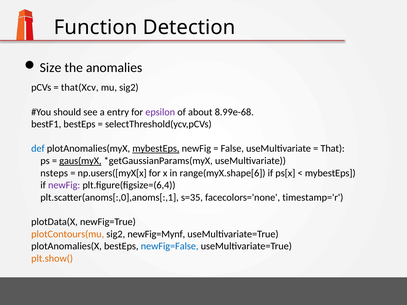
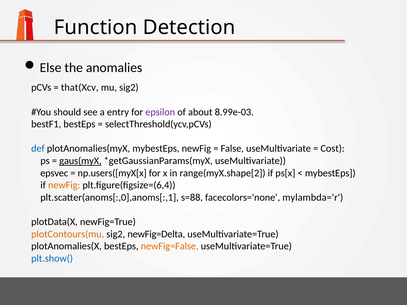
Size: Size -> Else (51, 68)
8.99e-68: 8.99e-68 -> 8.99e-03 (234, 112)
mybestEps underline: present -> none (156, 149)
That: That -> Cost (333, 149)
nsteps: nsteps -> epsvec (54, 173)
range(myX.shape[6: range(myX.shape[6 -> range(myX.shape[2 (223, 173)
newFig colour: purple -> orange (64, 185)
s=35: s=35 -> s=88 (192, 198)
timestamp='r: timestamp='r -> mylambda='r (313, 198)
newFig=Mynf: newFig=Mynf -> newFig=Delta (156, 234)
newFig=False colour: blue -> orange (170, 246)
plt.show( colour: orange -> blue (52, 259)
